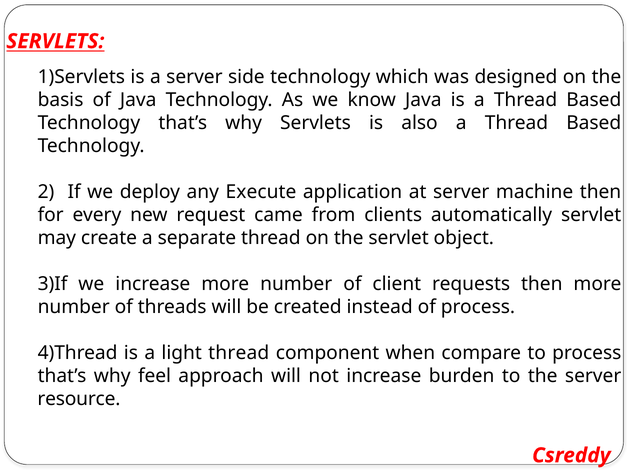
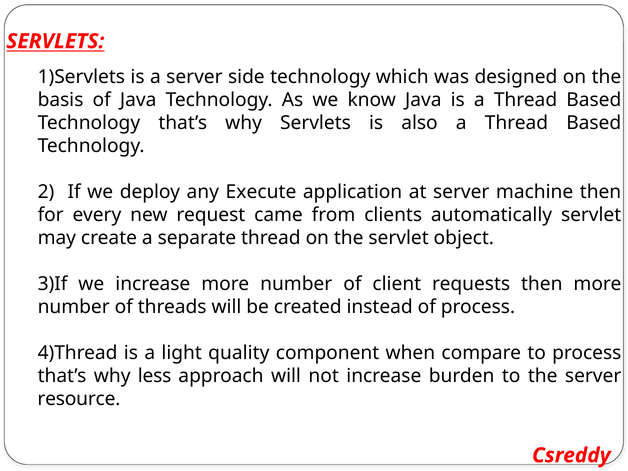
light thread: thread -> quality (239, 353)
feel: feel -> less (155, 376)
